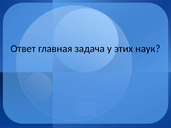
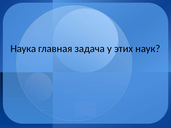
Ответ: Ответ -> Наука (23, 49)
